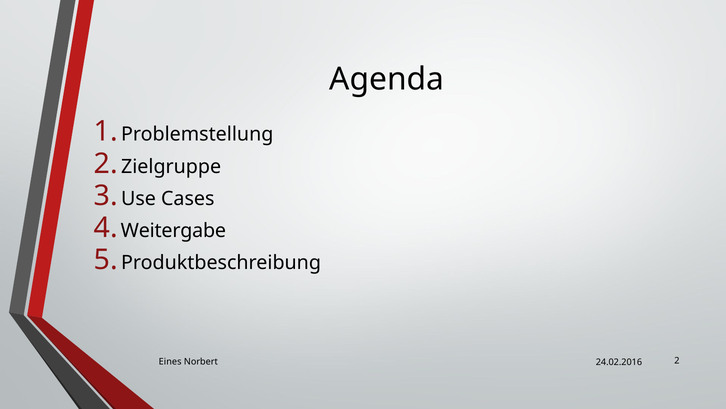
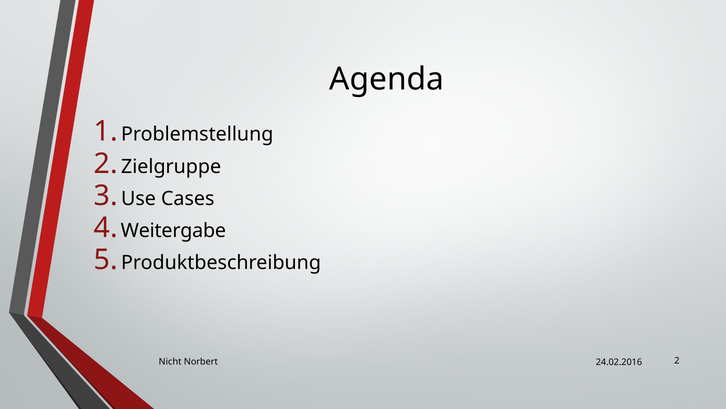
Eines: Eines -> Nicht (170, 361)
